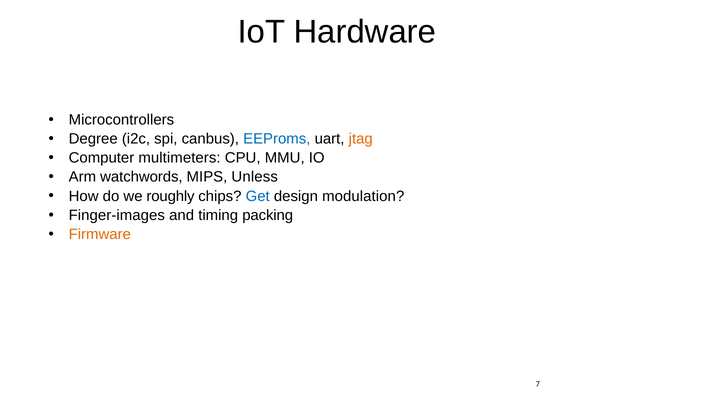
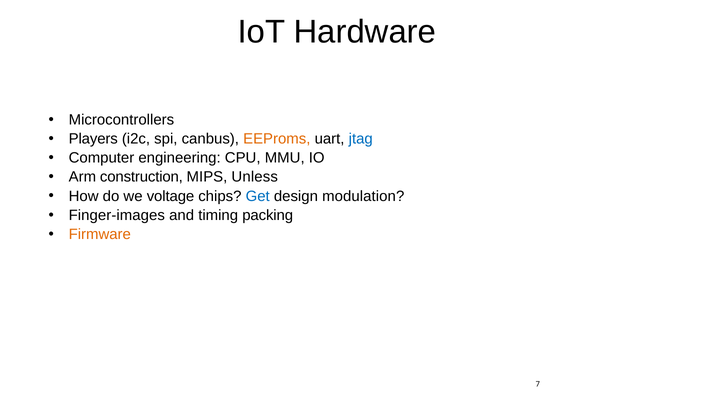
Degree: Degree -> Players (93, 139)
EEProms colour: blue -> orange (277, 139)
jtag colour: orange -> blue (361, 139)
multimeters: multimeters -> engineering (180, 158)
watchwords: watchwords -> construction (141, 177)
roughly: roughly -> voltage (171, 196)
